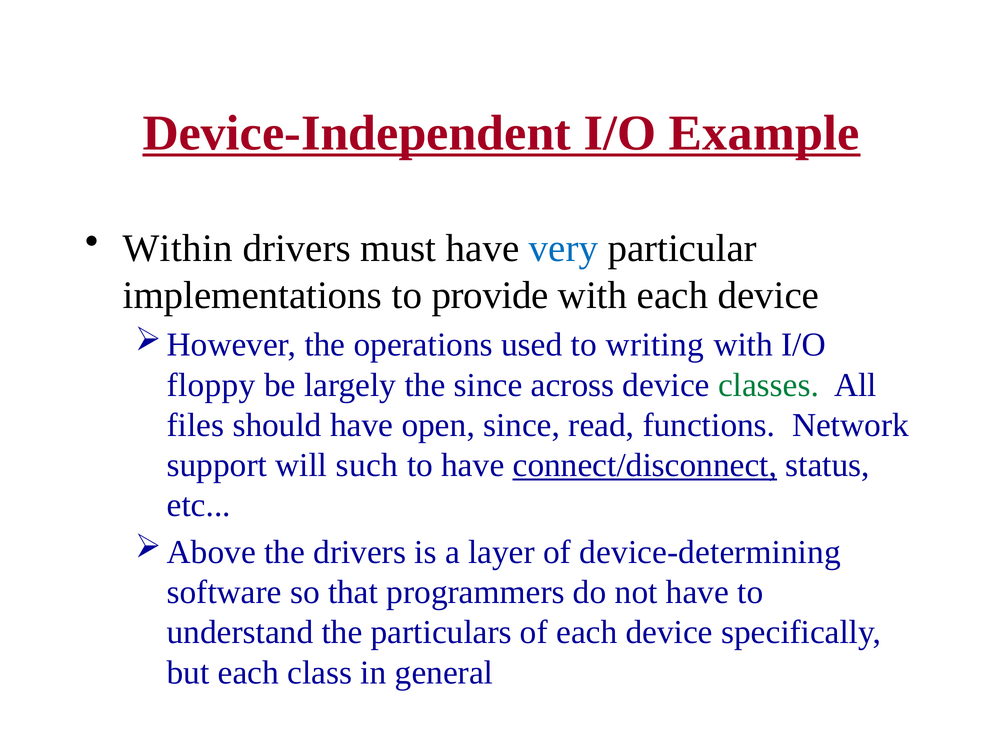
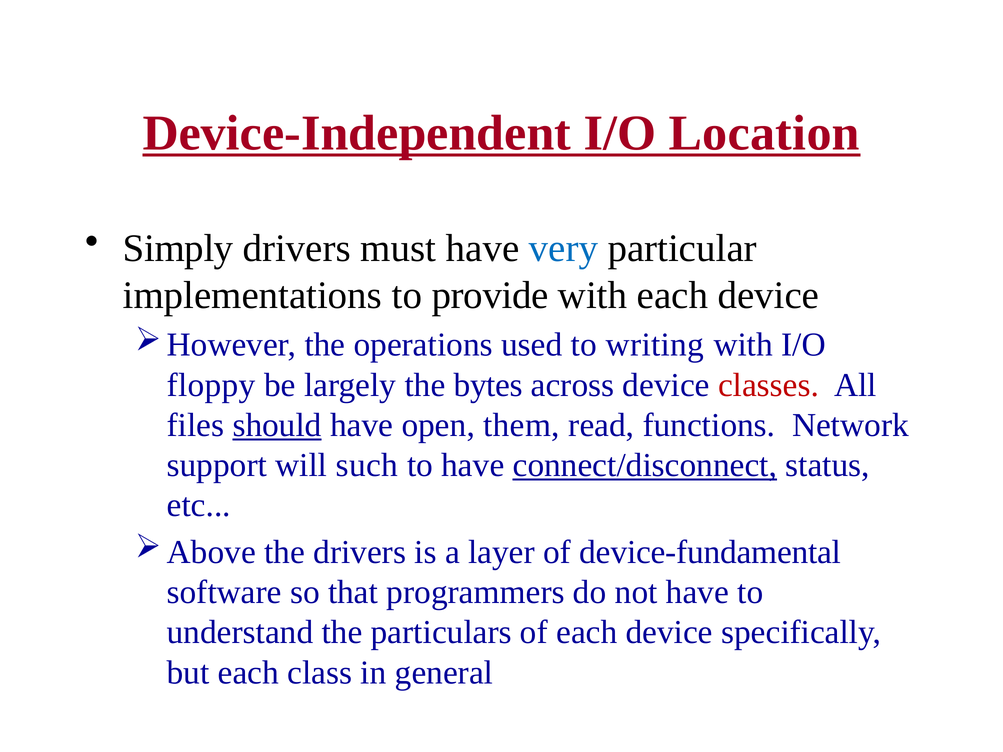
Example: Example -> Location (764, 133)
Within: Within -> Simply (178, 248)
the since: since -> bytes (488, 385)
classes colour: green -> red (769, 385)
should underline: none -> present (277, 425)
open since: since -> them (521, 425)
device-determining: device-determining -> device-fundamental (710, 552)
